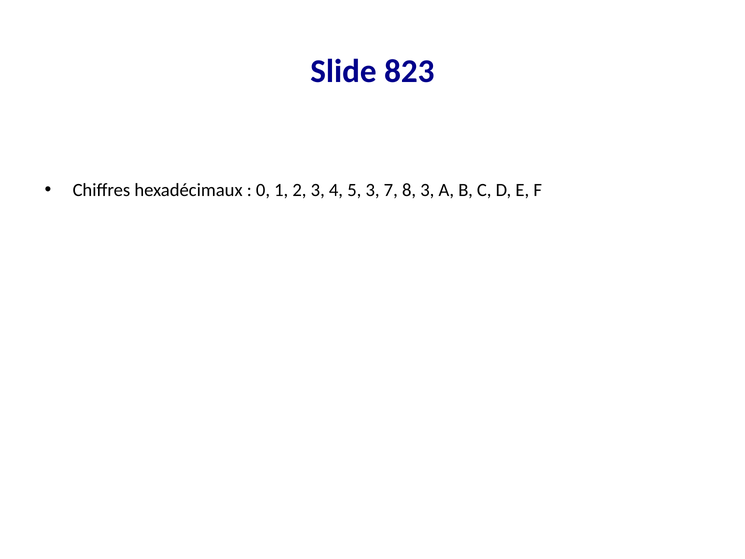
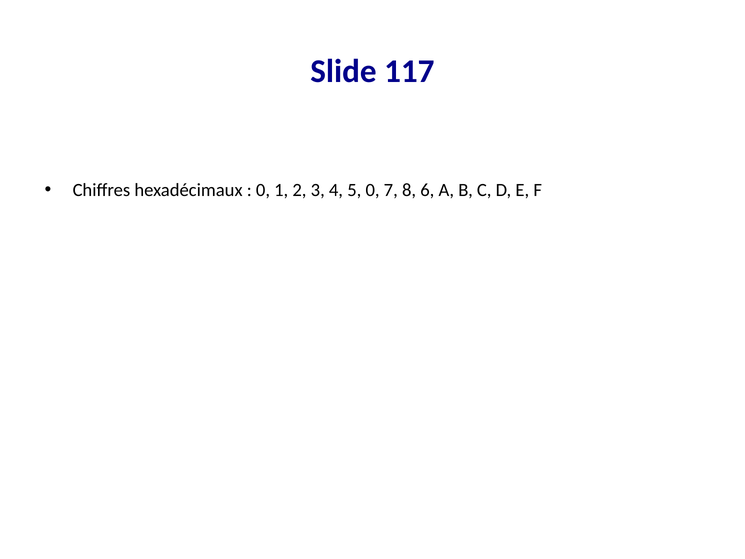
823: 823 -> 117 (409, 71)
5 3: 3 -> 0 (373, 190)
8 3: 3 -> 6 (427, 190)
